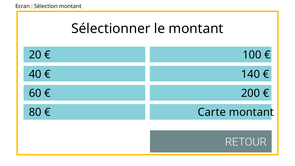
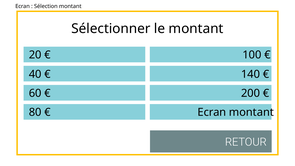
Carte: Carte -> Ecran (212, 112)
